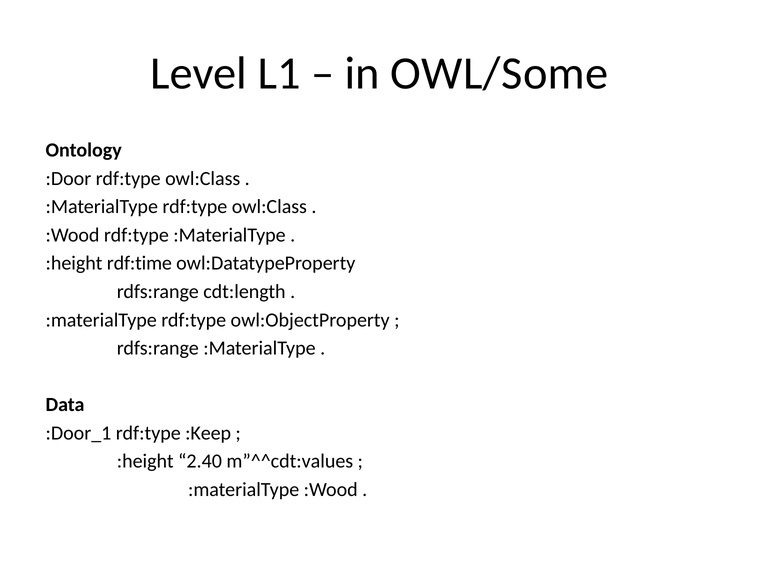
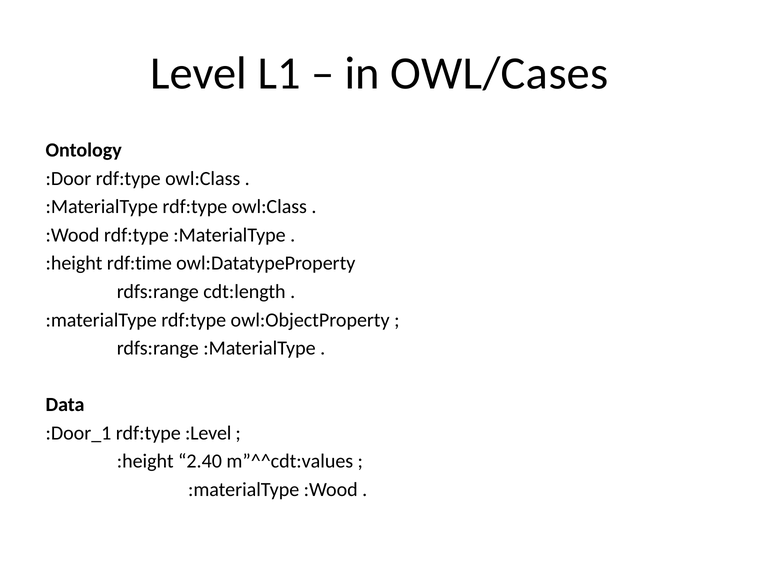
OWL/Some: OWL/Some -> OWL/Cases (499, 74)
:Keep: :Keep -> :Level (208, 433)
